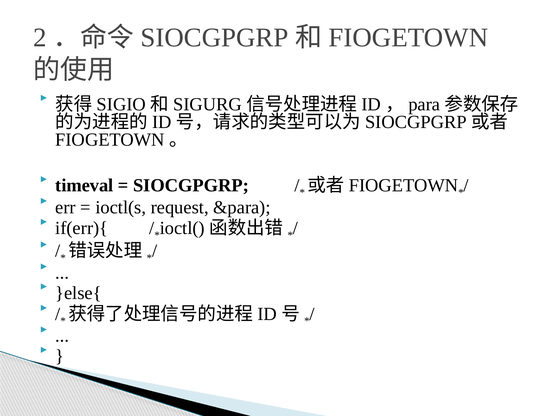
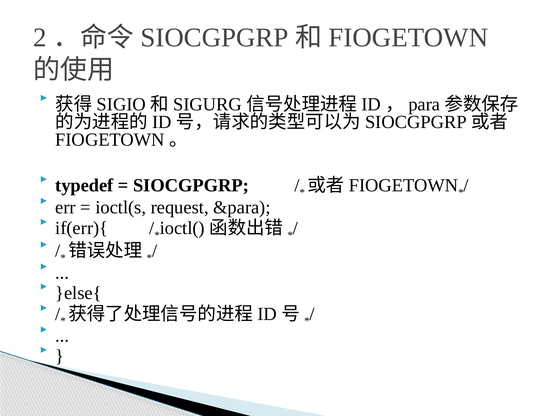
timeval: timeval -> typedef (84, 185)
